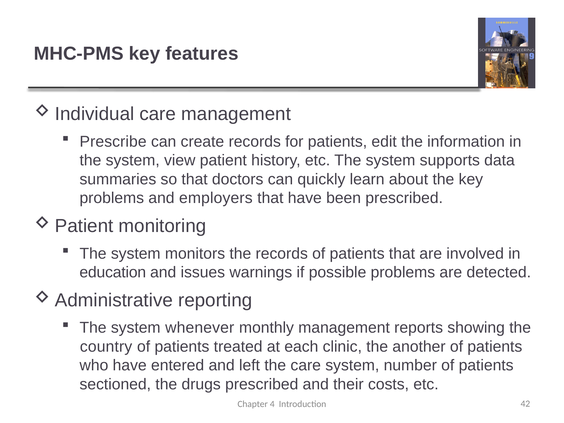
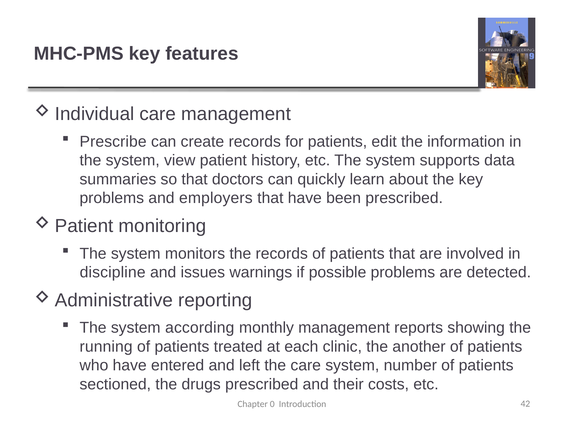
education: education -> discipline (113, 272)
whenever: whenever -> according (200, 328)
country: country -> running (106, 347)
4: 4 -> 0 (272, 404)
